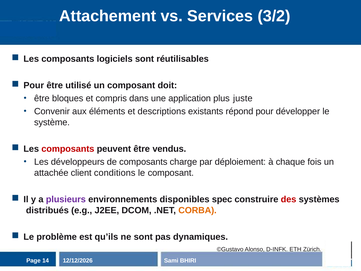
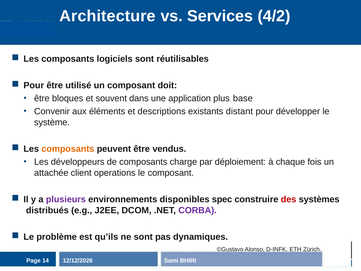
Attachement: Attachement -> Architecture (108, 16)
3/2: 3/2 -> 4/2 (274, 16)
compris: compris -> souvent (111, 98)
juste: juste -> base (243, 98)
répond: répond -> distant (239, 111)
composants colour: red -> orange (68, 149)
conditions: conditions -> operations (115, 173)
CORBA colour: orange -> purple (197, 210)
